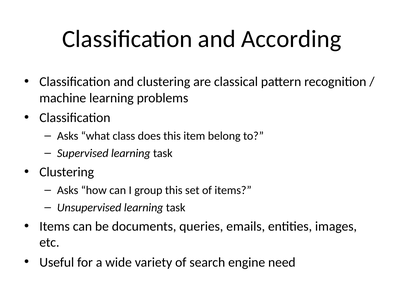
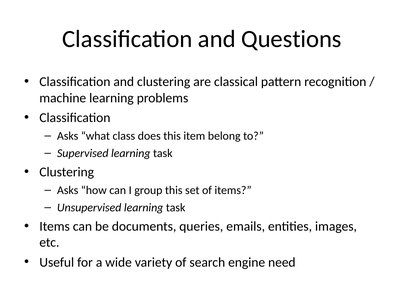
According: According -> Questions (291, 39)
